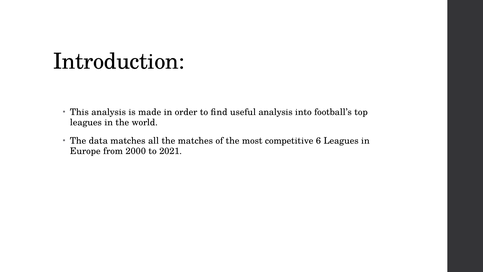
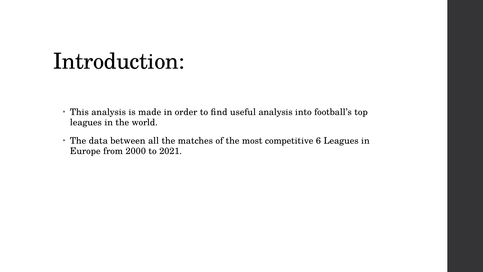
data matches: matches -> between (128, 141)
